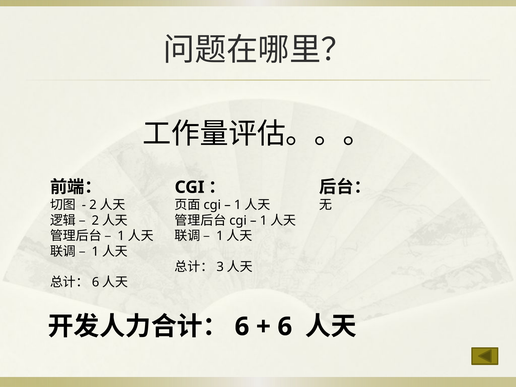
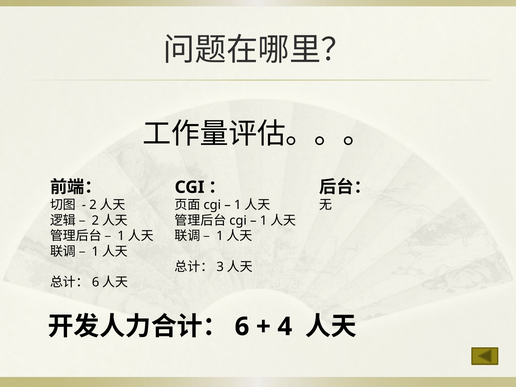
6: 6 -> 4 (285, 327)
